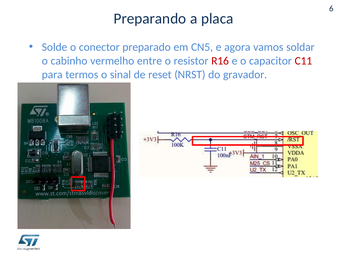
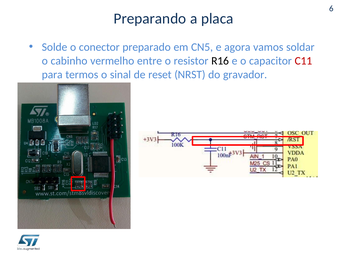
R16 colour: red -> black (220, 61)
